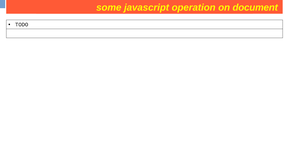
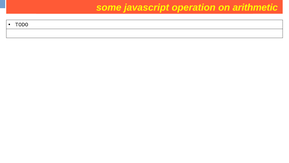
document: document -> arithmetic (255, 8)
